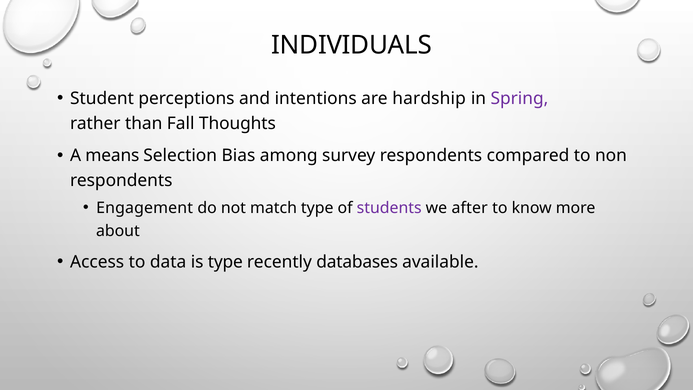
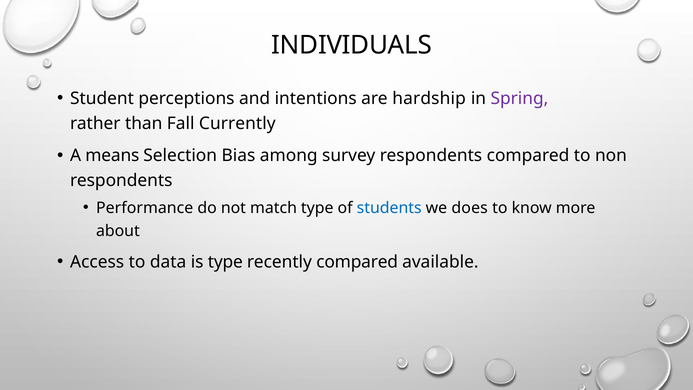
Thoughts: Thoughts -> Currently (237, 124)
Engagement: Engagement -> Performance (145, 208)
students colour: purple -> blue (389, 208)
after: after -> does (470, 208)
recently databases: databases -> compared (357, 262)
